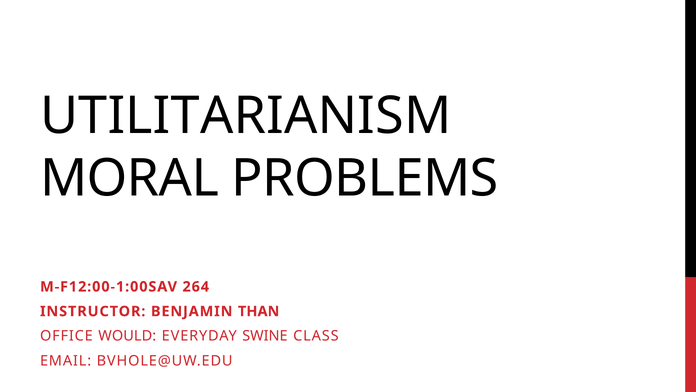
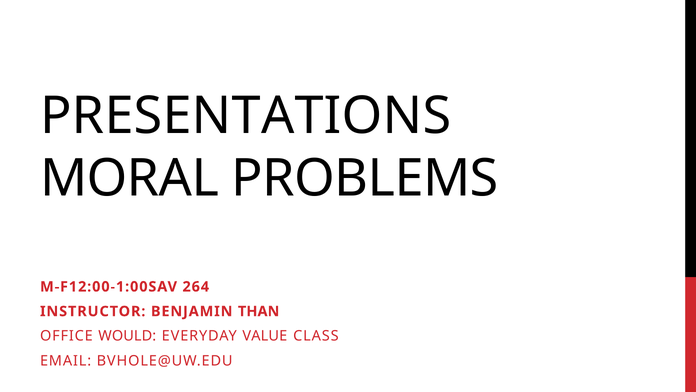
UTILITARIANISM: UTILITARIANISM -> PRESENTATIONS (246, 116)
SWINE: SWINE -> VALUE (265, 336)
